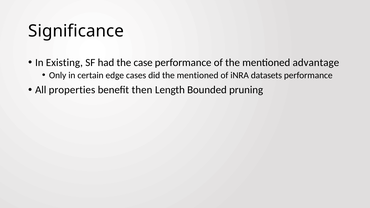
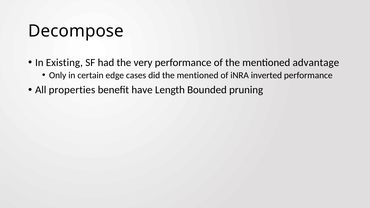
Significance: Significance -> Decompose (76, 31)
case: case -> very (143, 63)
datasets: datasets -> inverted (266, 75)
then: then -> have (142, 90)
